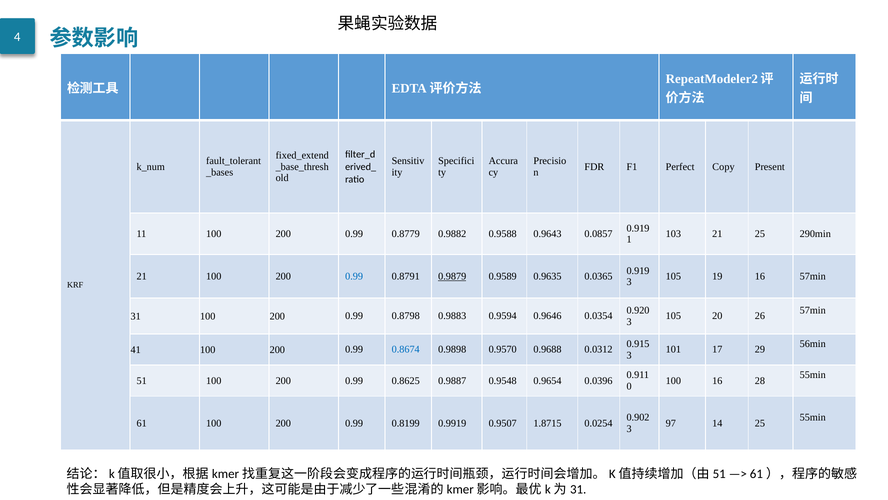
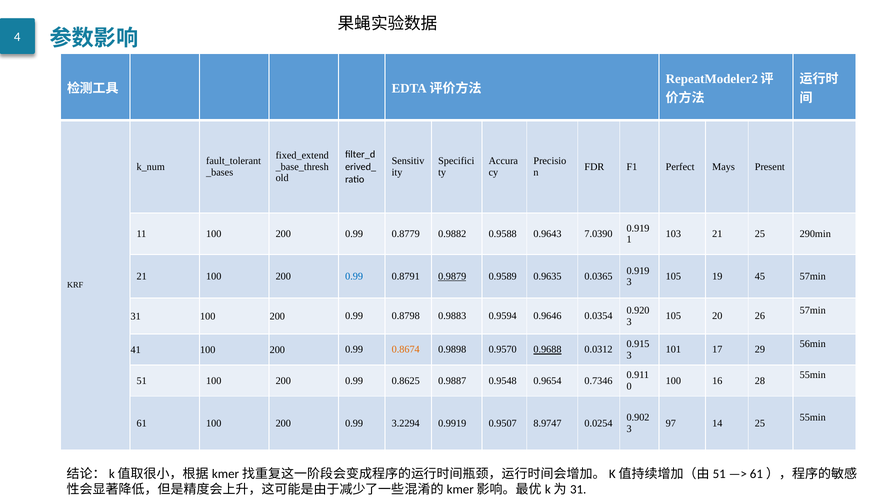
Copy: Copy -> Mays (724, 167)
0.0857: 0.0857 -> 7.0390 (598, 234)
19 16: 16 -> 45 (760, 276)
0.8674 colour: blue -> orange (406, 349)
0.9688 underline: none -> present (547, 349)
0.0396: 0.0396 -> 0.7346 (598, 380)
0.8199: 0.8199 -> 3.2294 (406, 423)
1.8715: 1.8715 -> 8.9747 (547, 423)
